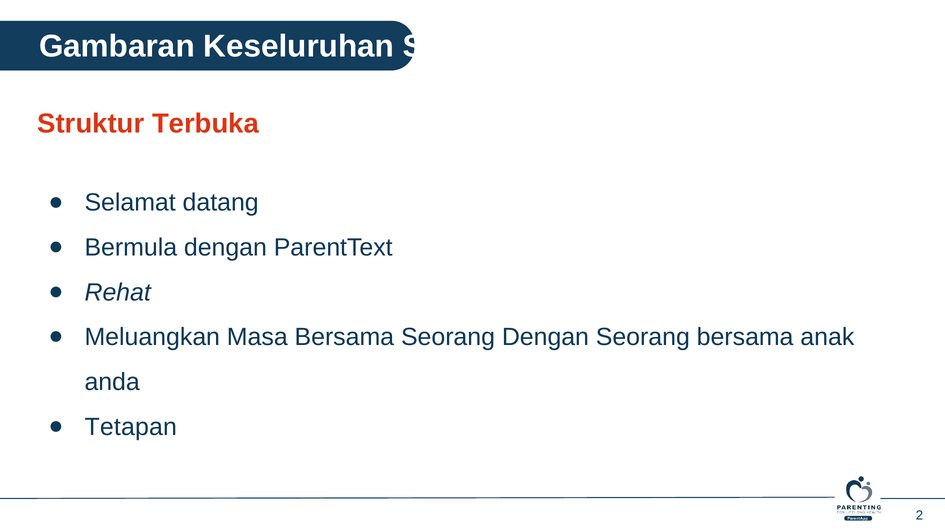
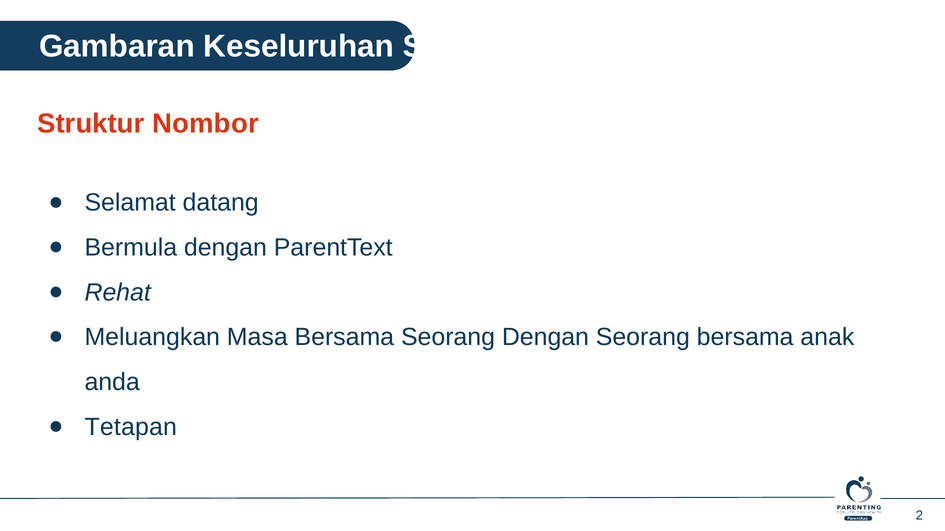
Terbuka: Terbuka -> Nombor (205, 124)
